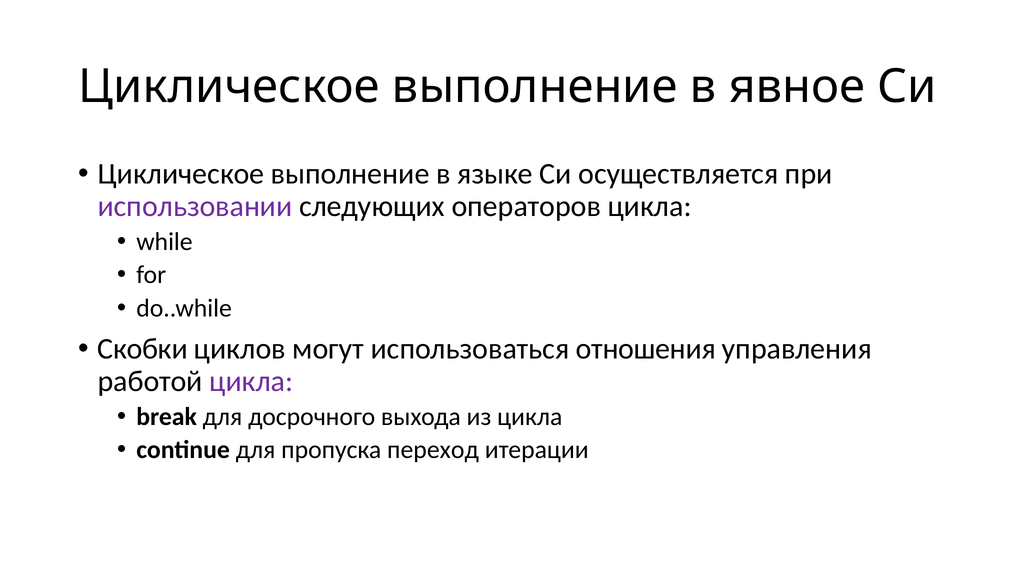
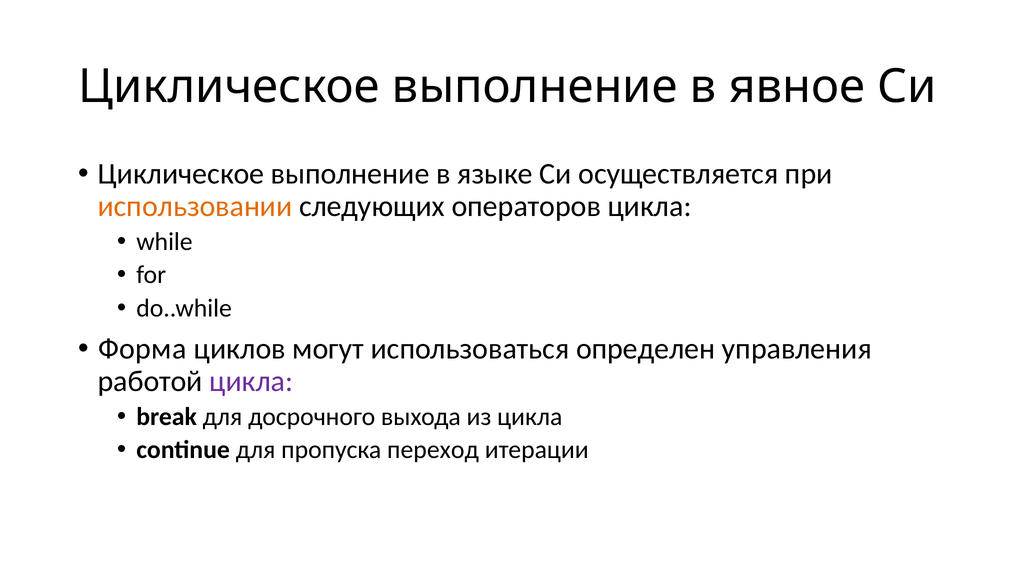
использовании colour: purple -> orange (195, 206)
Скобки: Скобки -> Форма (142, 349)
отношения: отношения -> определен (646, 349)
